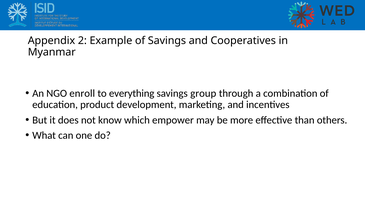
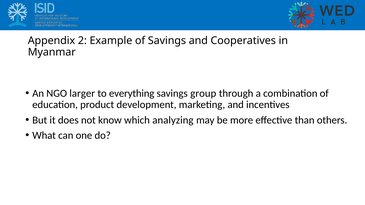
enroll: enroll -> larger (82, 93)
empower: empower -> analyzing (173, 120)
